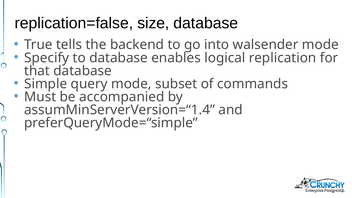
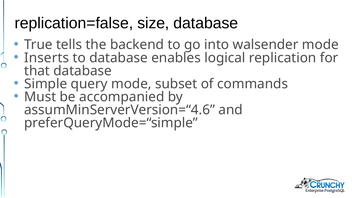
Specify: Specify -> Inserts (47, 58)
assumMinServerVersion=“1.4: assumMinServerVersion=“1.4 -> assumMinServerVersion=“4.6 (120, 110)
